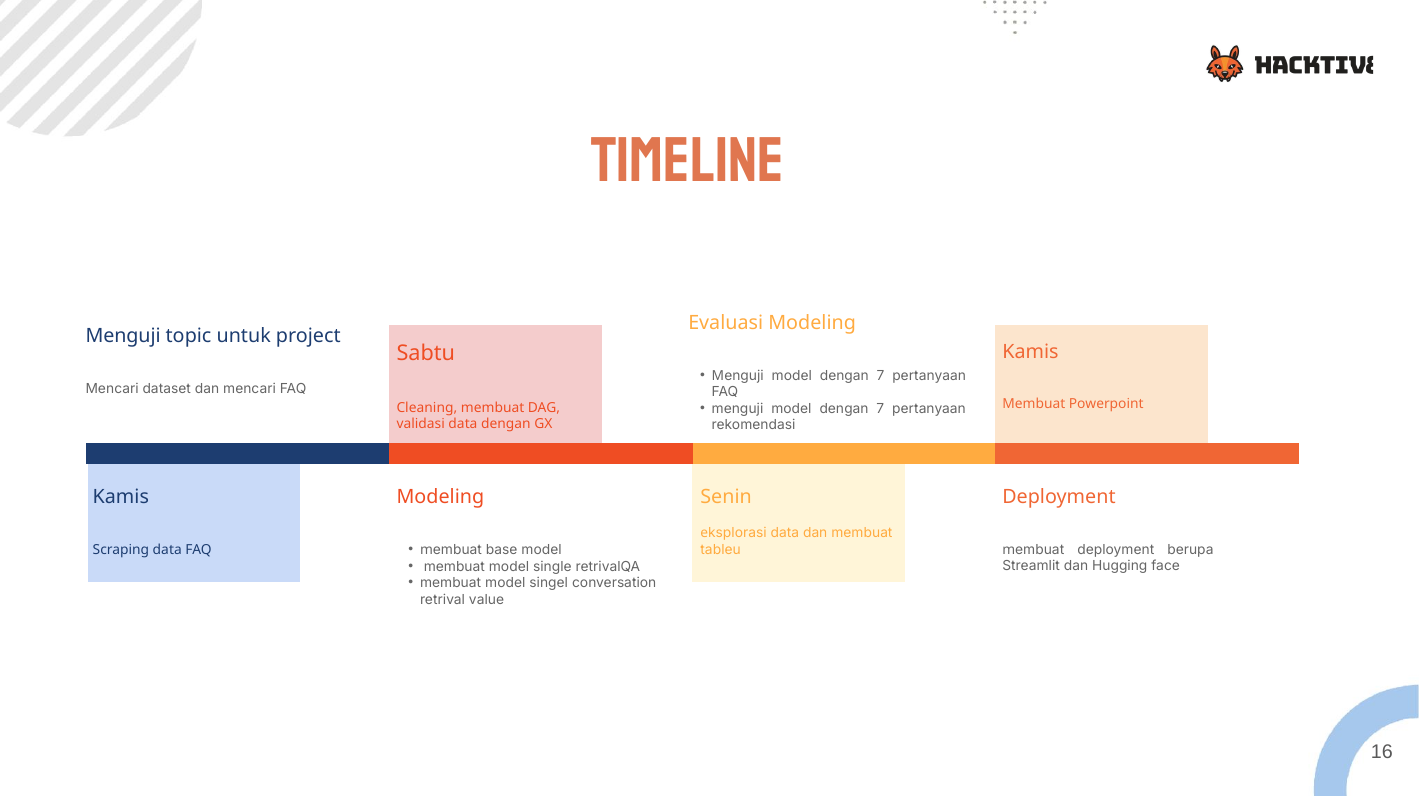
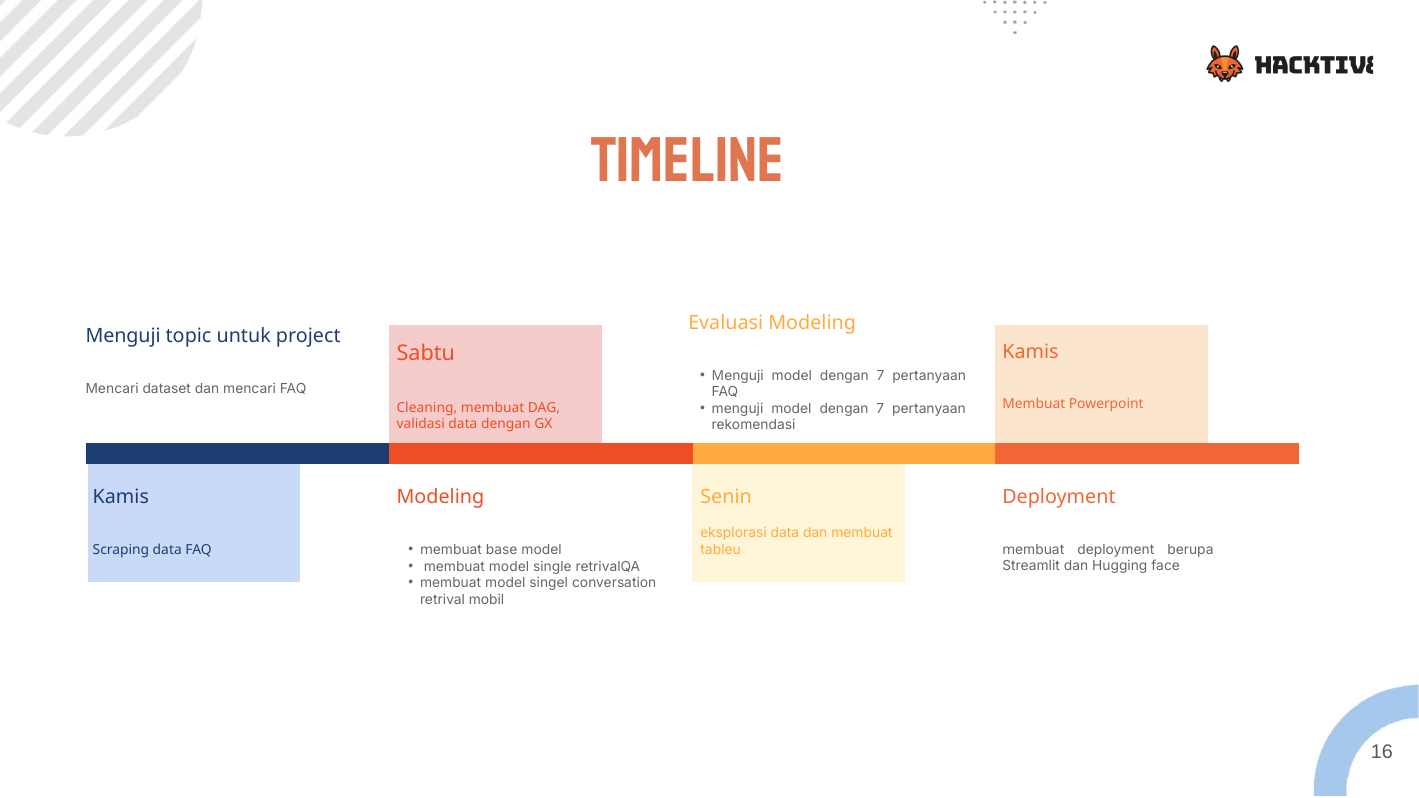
value: value -> mobil (487, 600)
